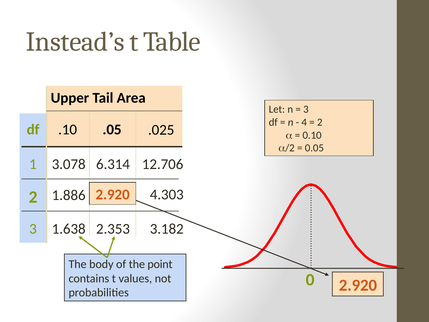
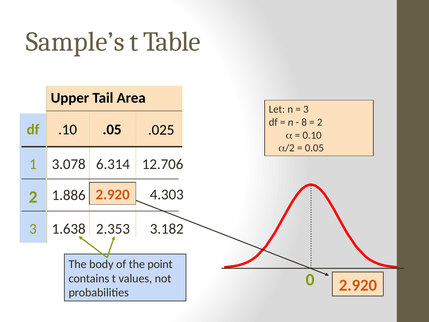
Instead’s: Instead’s -> Sample’s (75, 42)
4: 4 -> 8 (304, 122)
